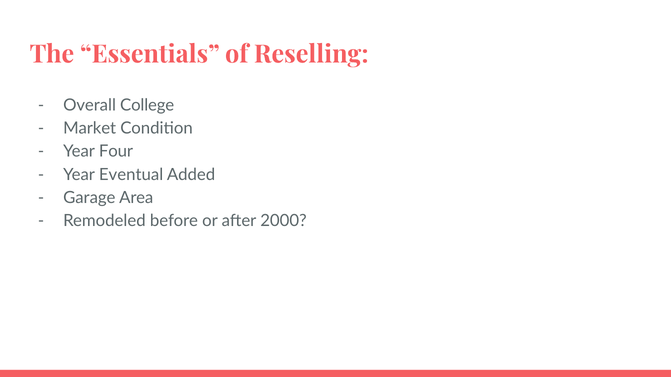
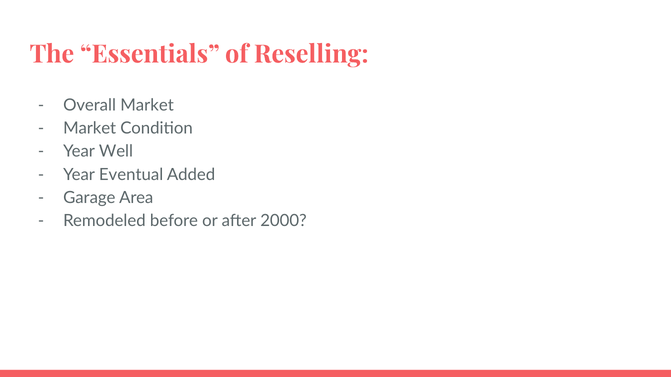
Overall College: College -> Market (147, 105)
Four: Four -> Well (116, 152)
